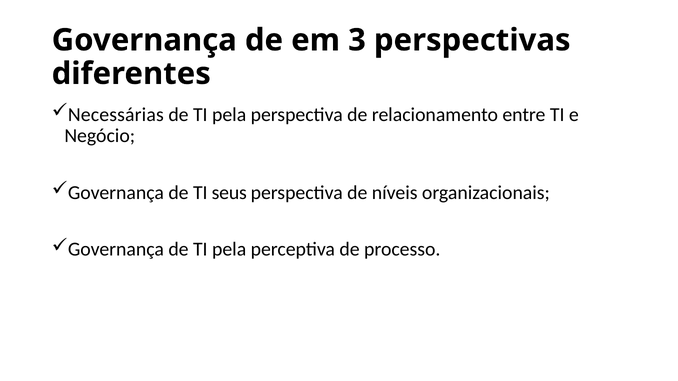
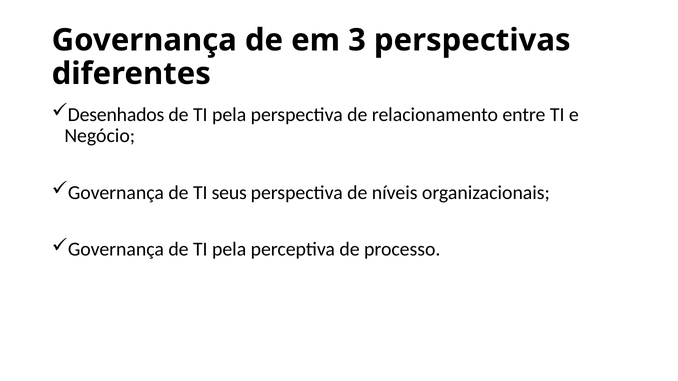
Necessárias: Necessárias -> Desenhados (116, 115)
